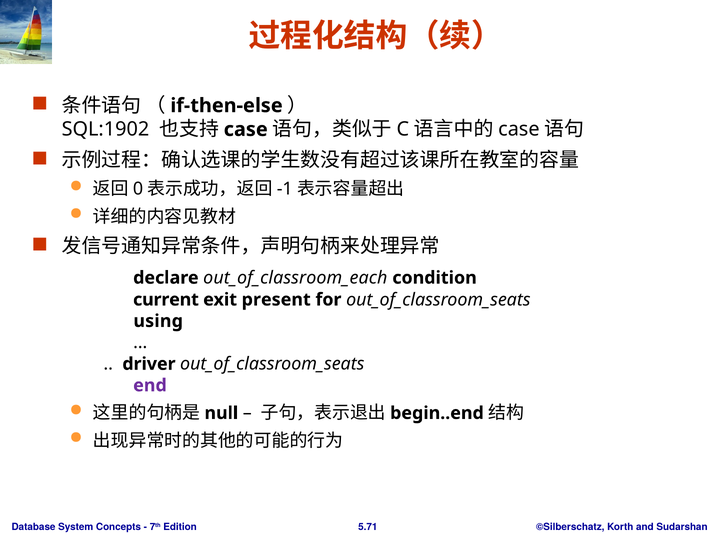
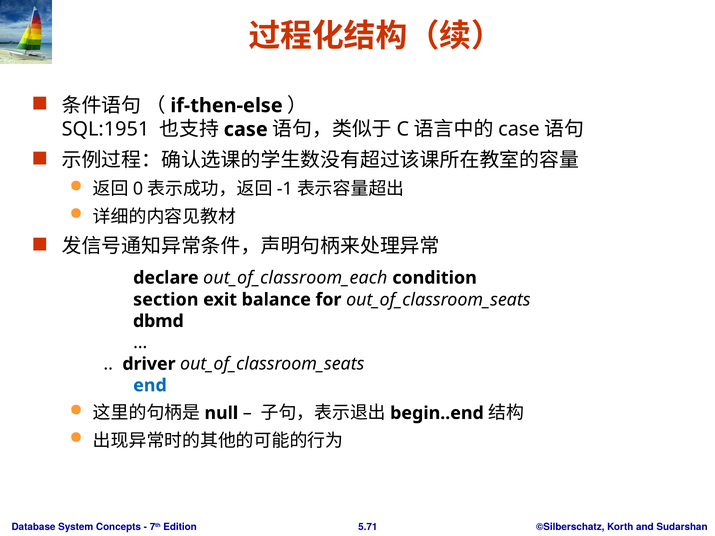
SQL:1902: SQL:1902 -> SQL:1951 (105, 129)
current: current -> section (166, 300)
present: present -> balance (276, 300)
using: using -> dbmd (158, 321)
end colour: purple -> blue (150, 386)
